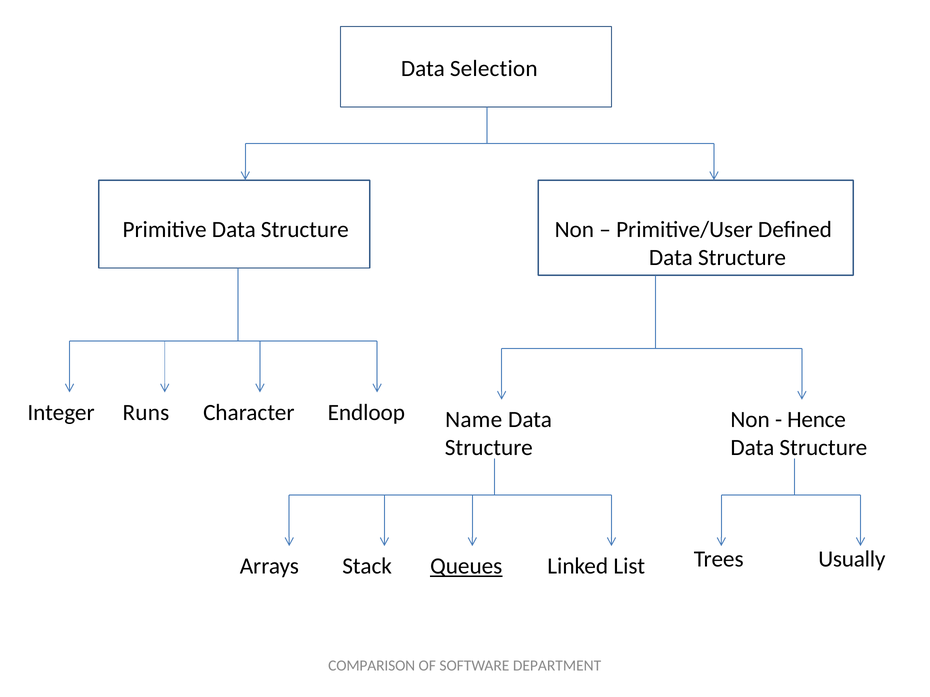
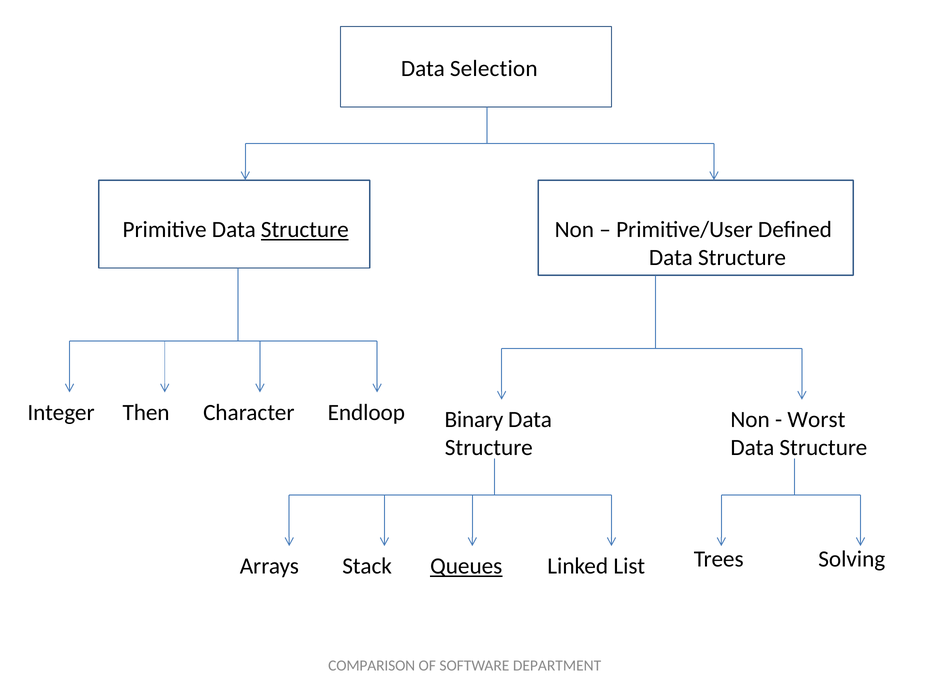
Structure underline: none -> present (305, 230)
Runs: Runs -> Then (146, 413)
Name: Name -> Binary (474, 420)
Hence: Hence -> Worst (816, 420)
Usually: Usually -> Solving (852, 559)
